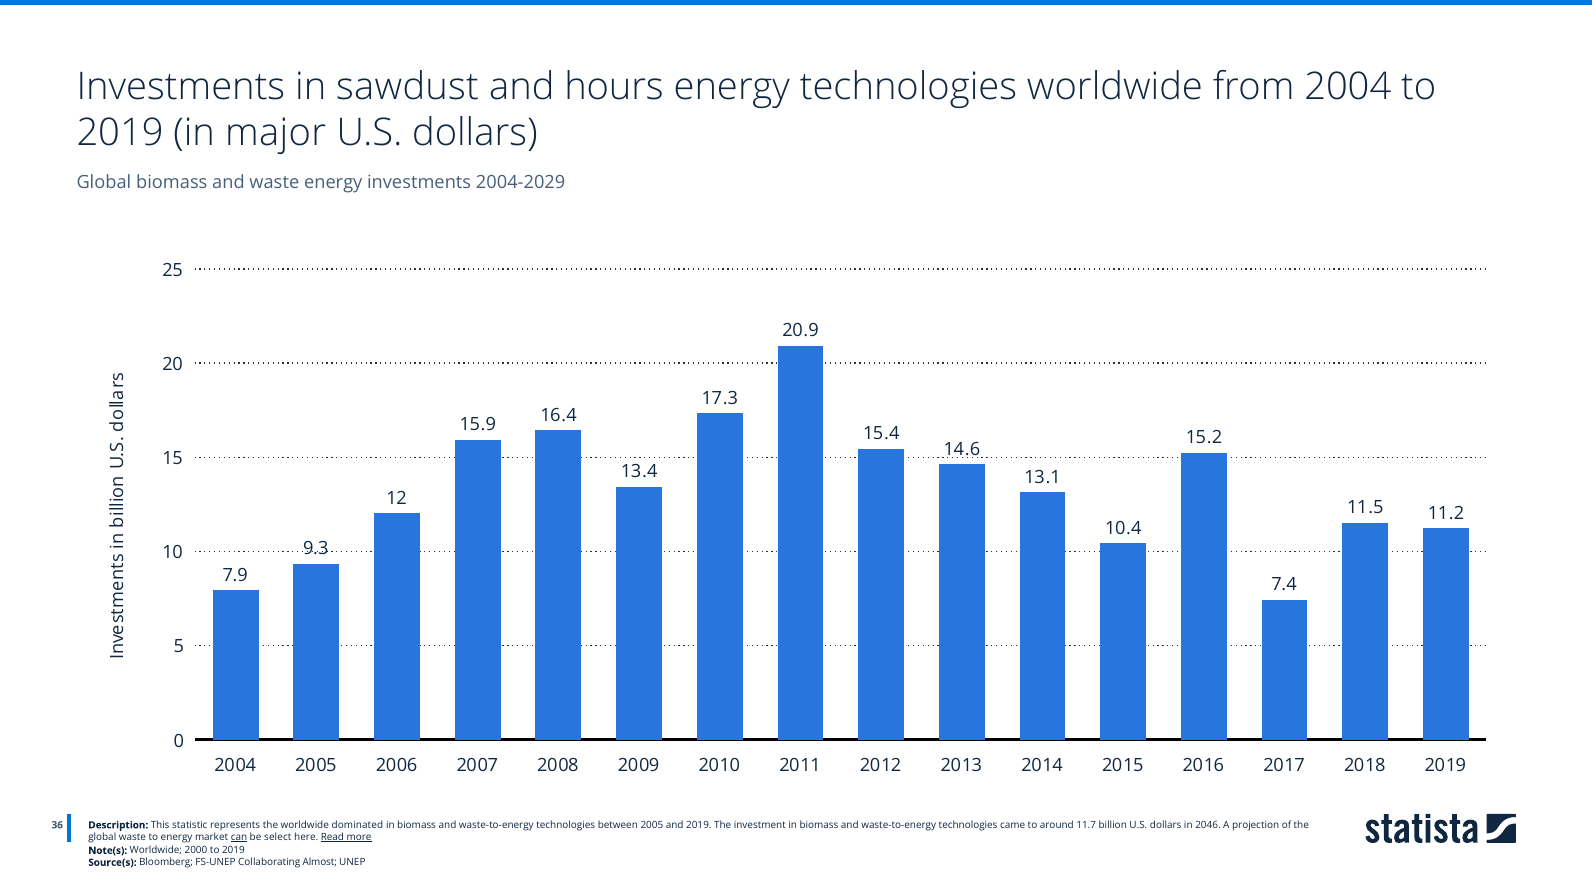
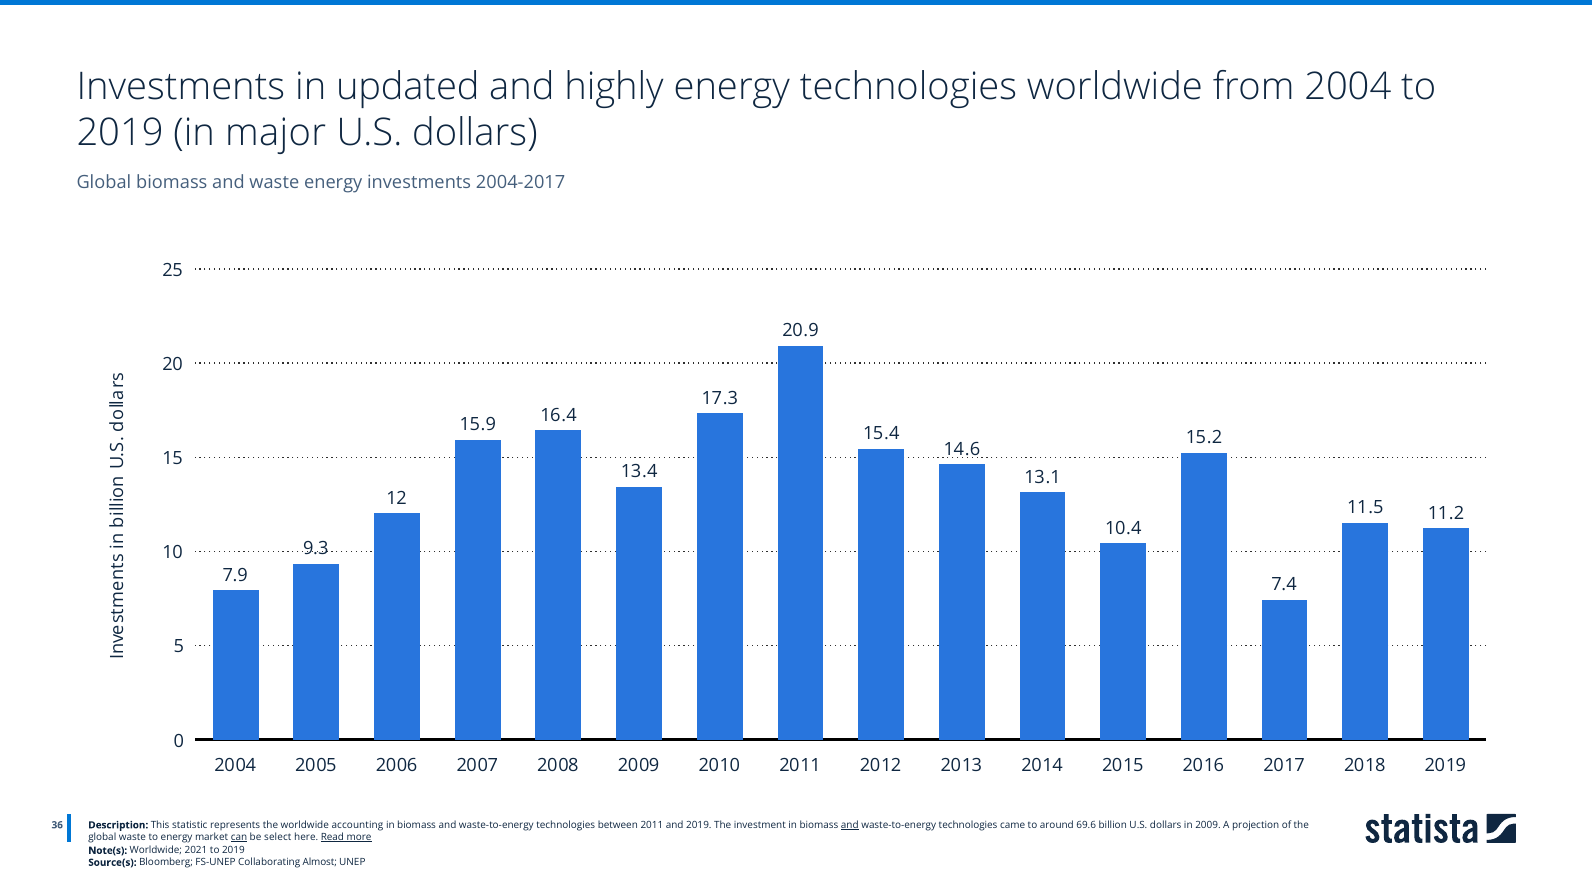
sawdust: sawdust -> updated (408, 87)
hours: hours -> highly (614, 87)
2004-2029: 2004-2029 -> 2004-2017 (521, 183)
dominated: dominated -> accounting (357, 826)
between 2005: 2005 -> 2011 (652, 826)
and underline: none -> present (850, 826)
11.7: 11.7 -> 69.6 (1086, 826)
in 2046: 2046 -> 2009 (1208, 826)
2000: 2000 -> 2021 (196, 851)
